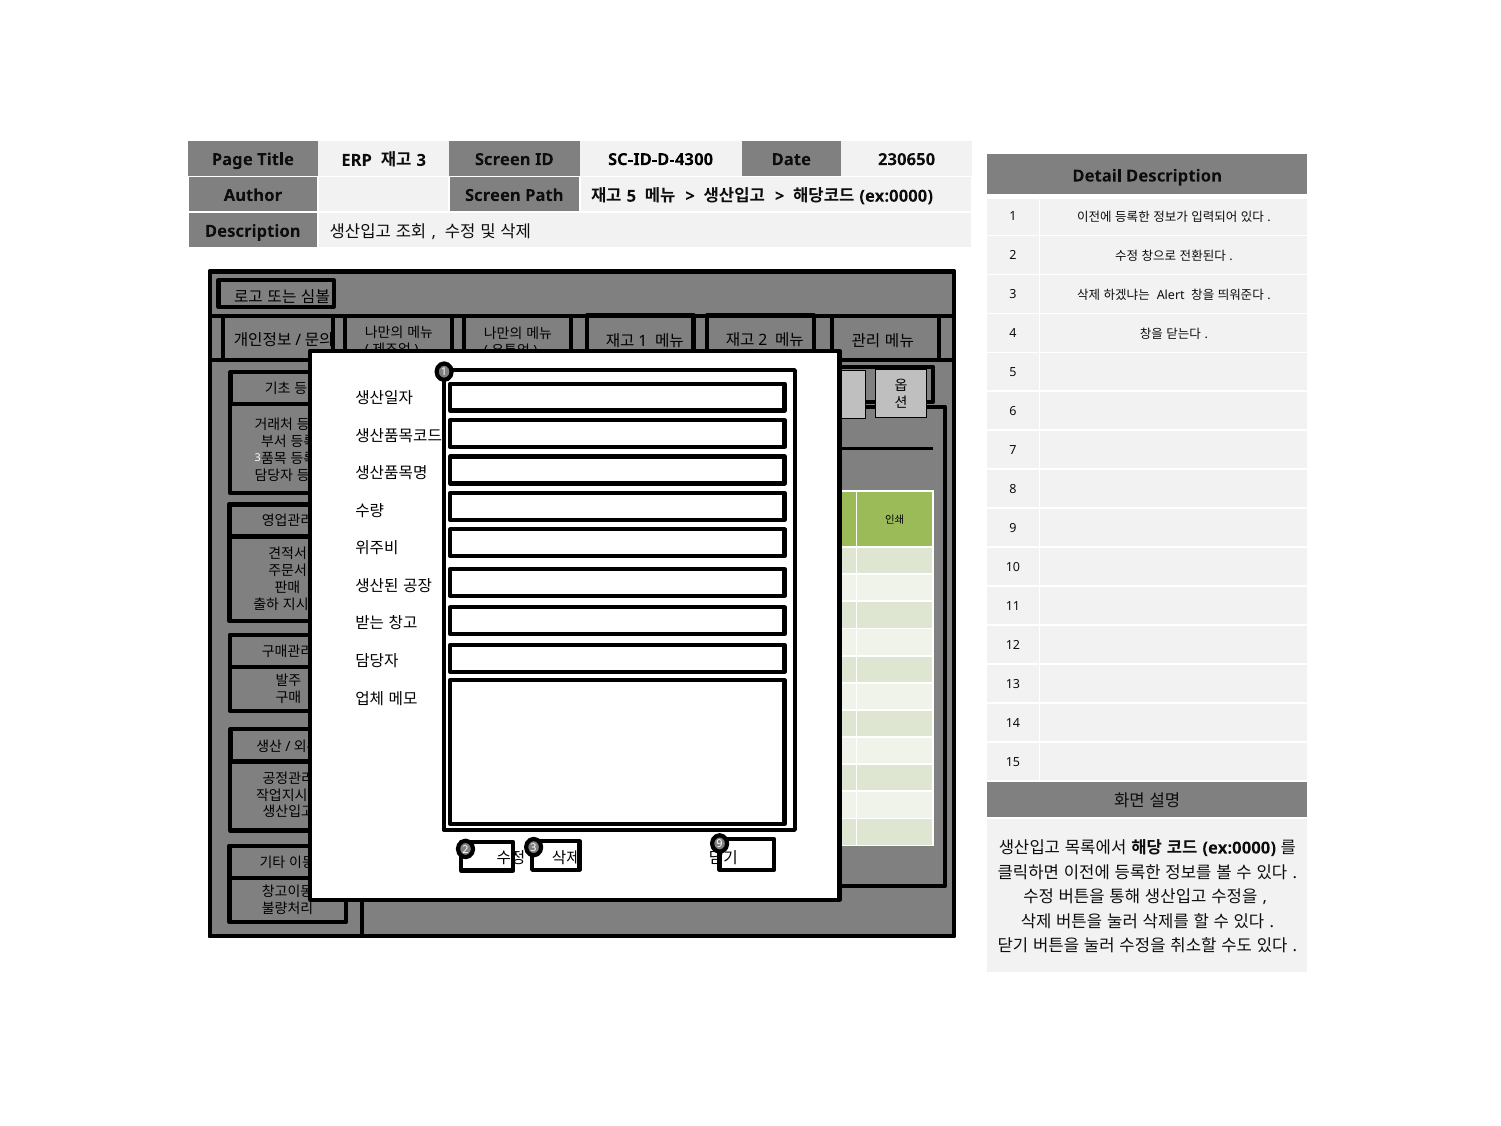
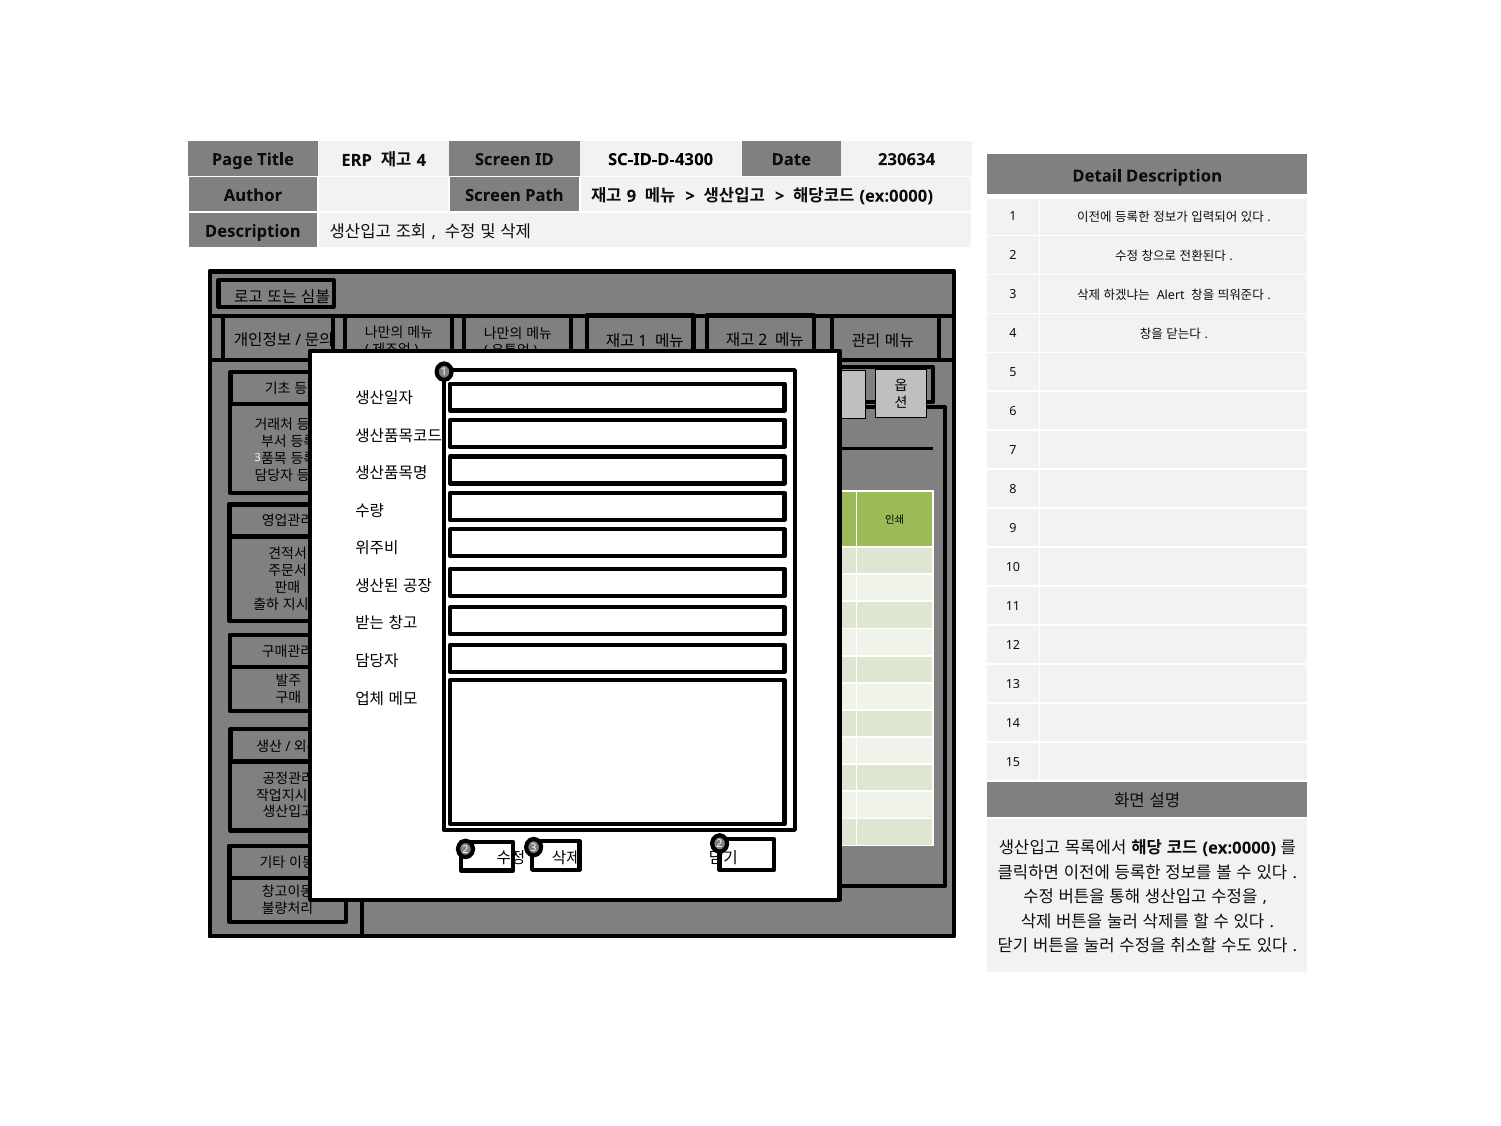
3: 3 -> 4 (421, 160)
230650: 230650 -> 230634 (907, 160)
5: 5 -> 9 (631, 196)
9: 9 -> 2 (719, 844)
